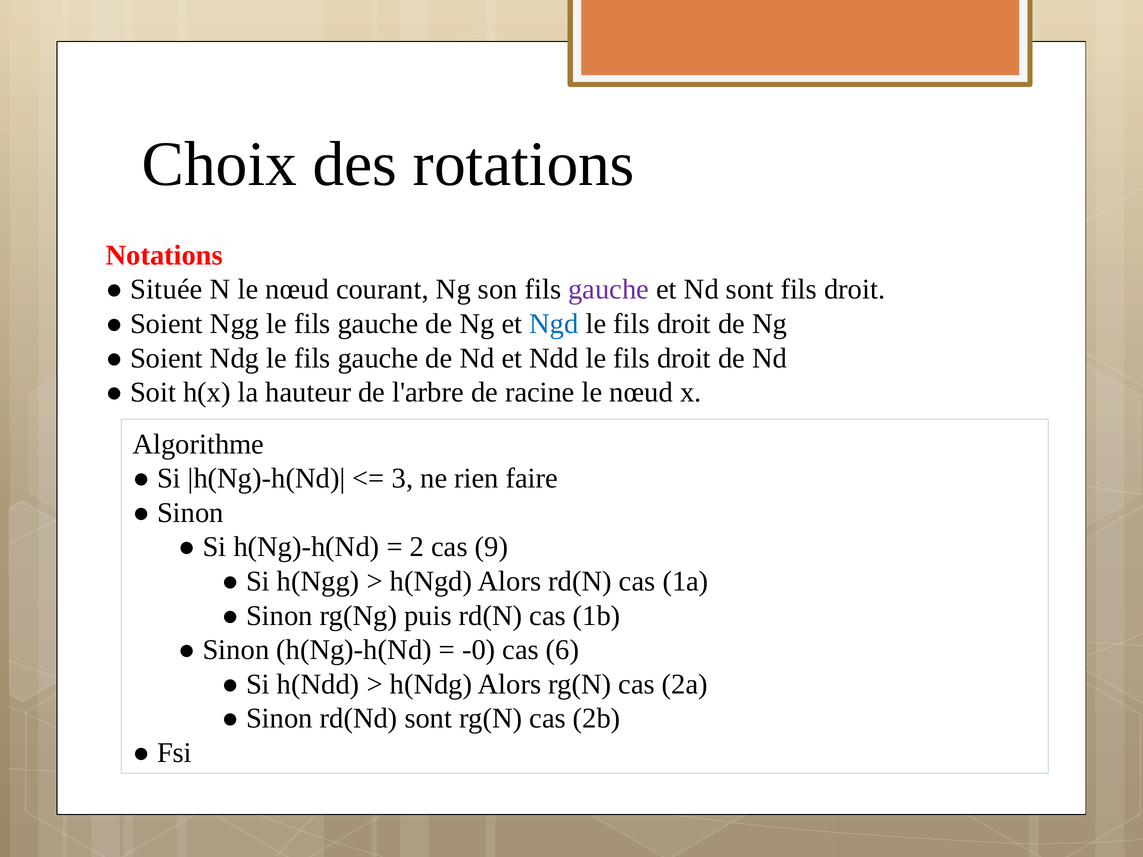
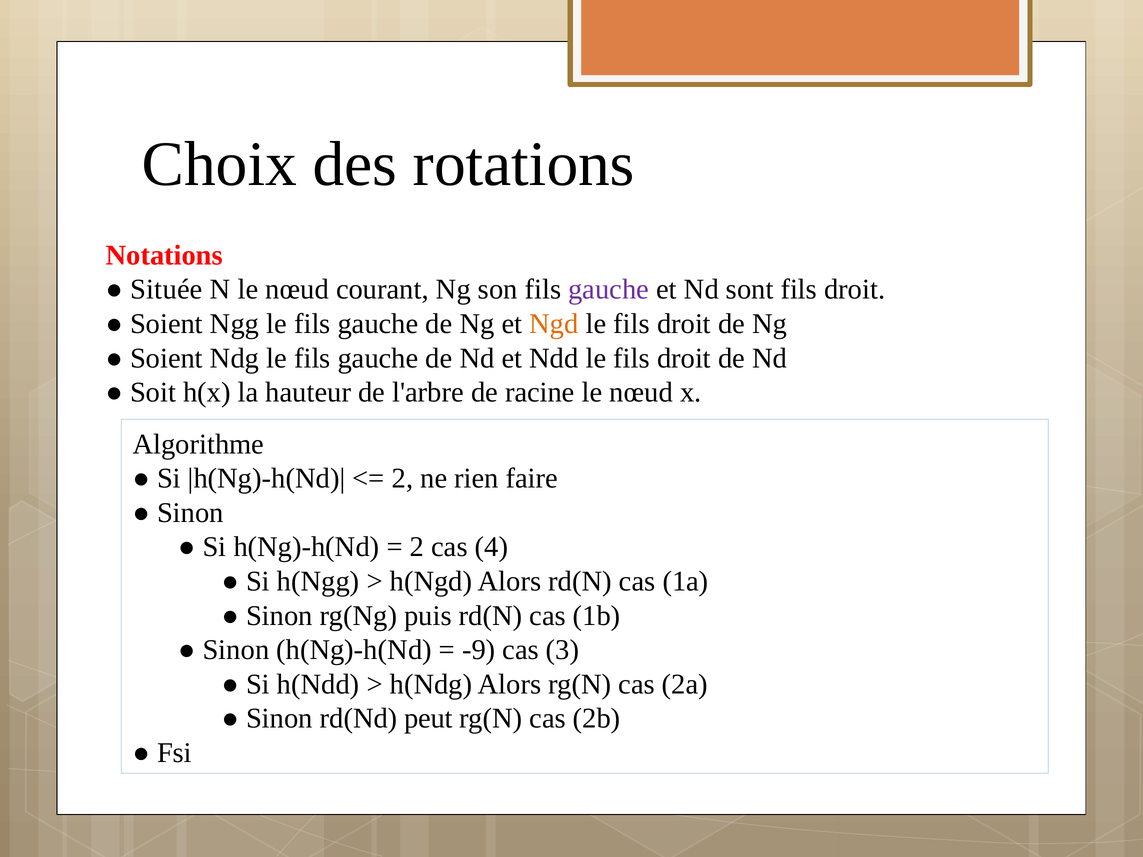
Ngd colour: blue -> orange (554, 324)
3: 3 -> 2 (402, 479)
9: 9 -> 4 (491, 547)
-0: -0 -> -9 (479, 650)
6: 6 -> 3 (563, 650)
rd(Nd sont: sont -> peut (429, 719)
